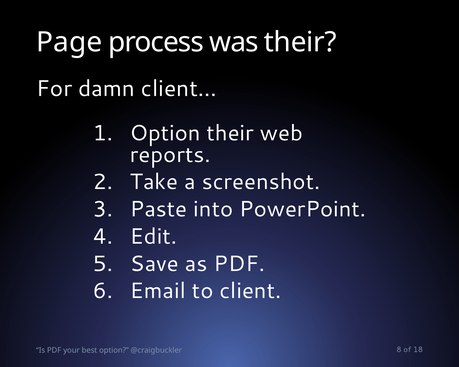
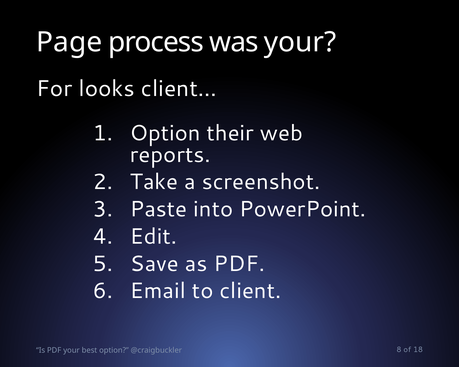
was their: their -> your (300, 42)
damn: damn -> looks (107, 89)
